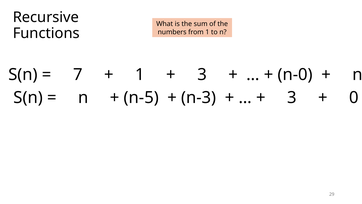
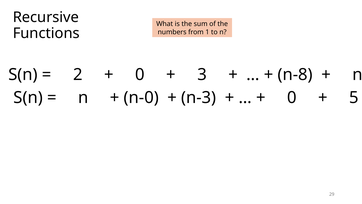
7: 7 -> 2 (78, 75)
1: 1 -> 0 (140, 75)
n-0: n-0 -> n-8 (295, 75)
n-5: n-5 -> n-0 (141, 97)
3: 3 -> 0 (292, 97)
0: 0 -> 5 (354, 97)
